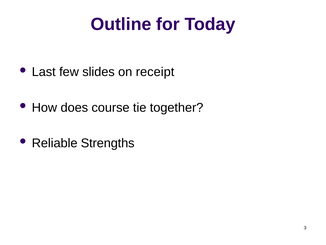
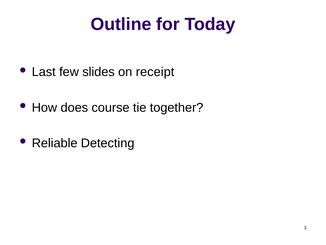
Strengths: Strengths -> Detecting (108, 143)
